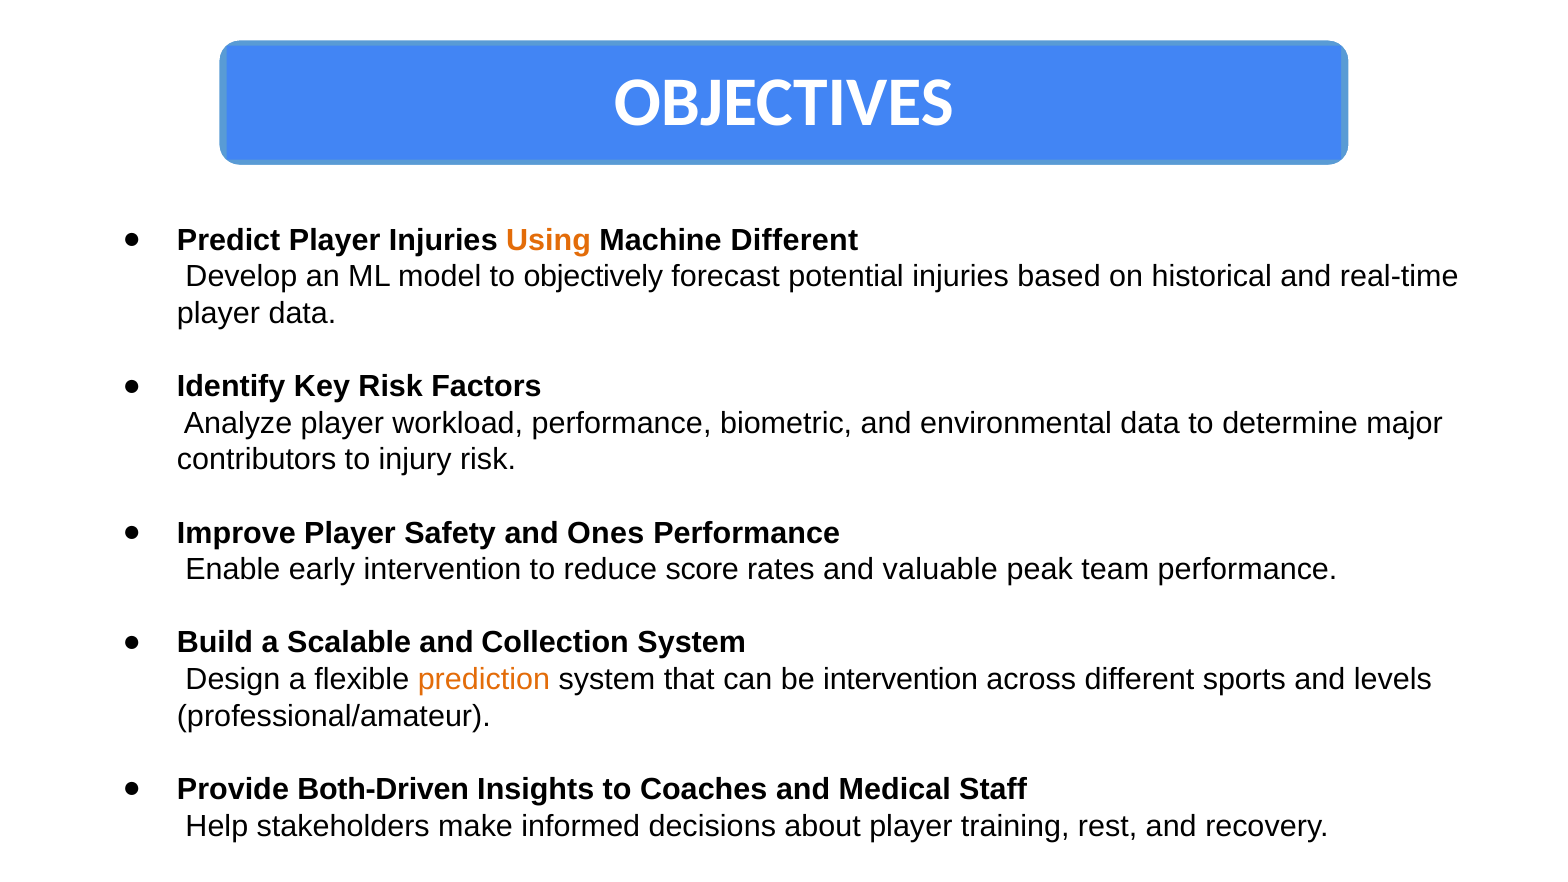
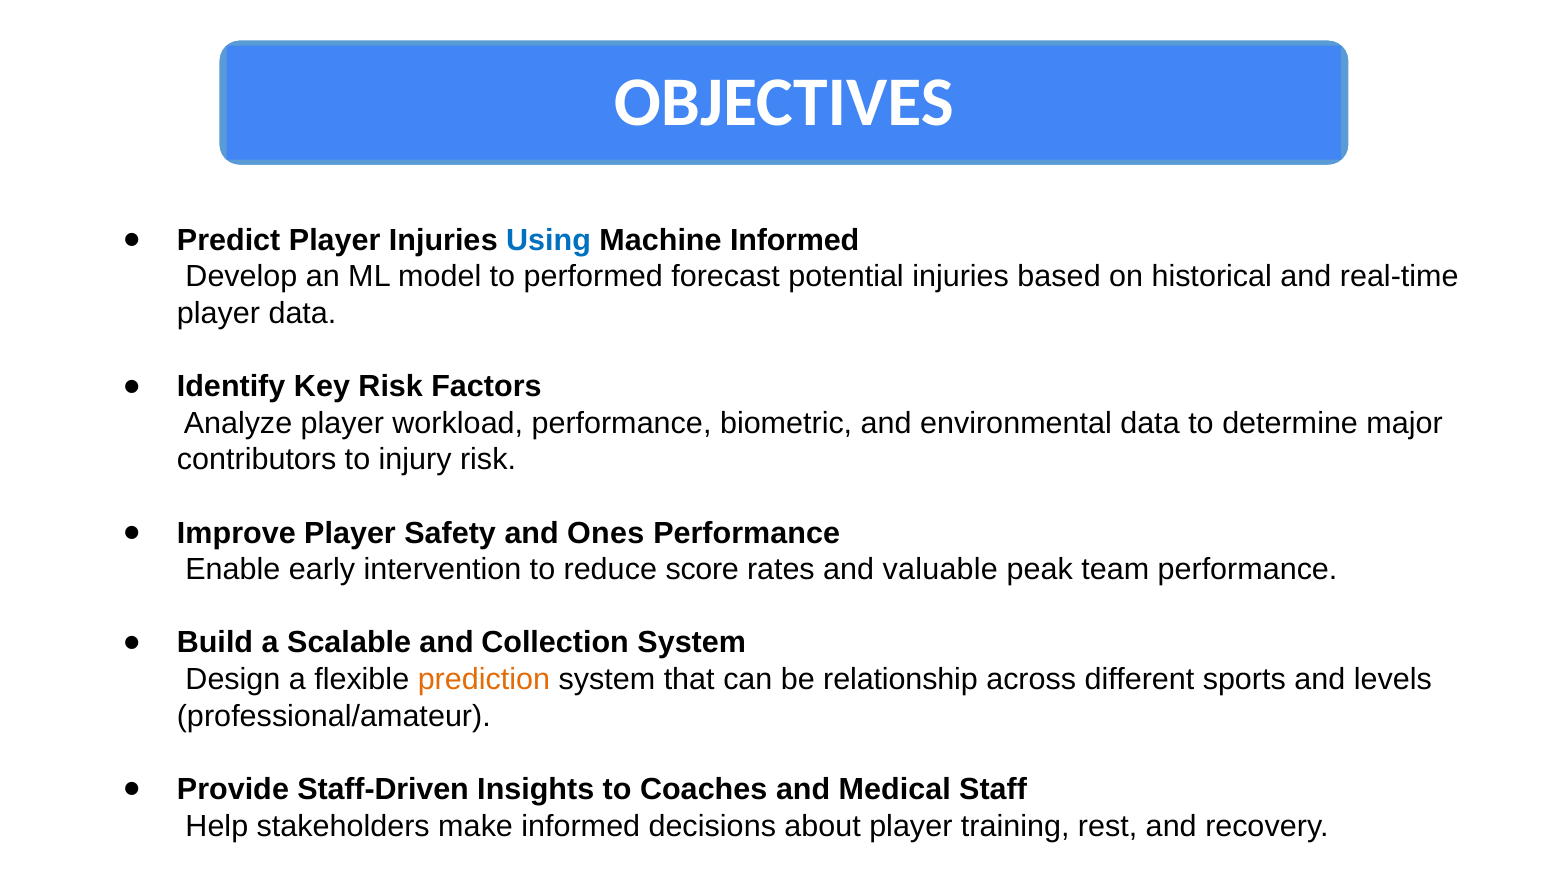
Using colour: orange -> blue (548, 240)
Machine Different: Different -> Informed (795, 240)
objectively: objectively -> performed (593, 277)
be intervention: intervention -> relationship (901, 680)
Both-Driven: Both-Driven -> Staff-Driven (383, 789)
